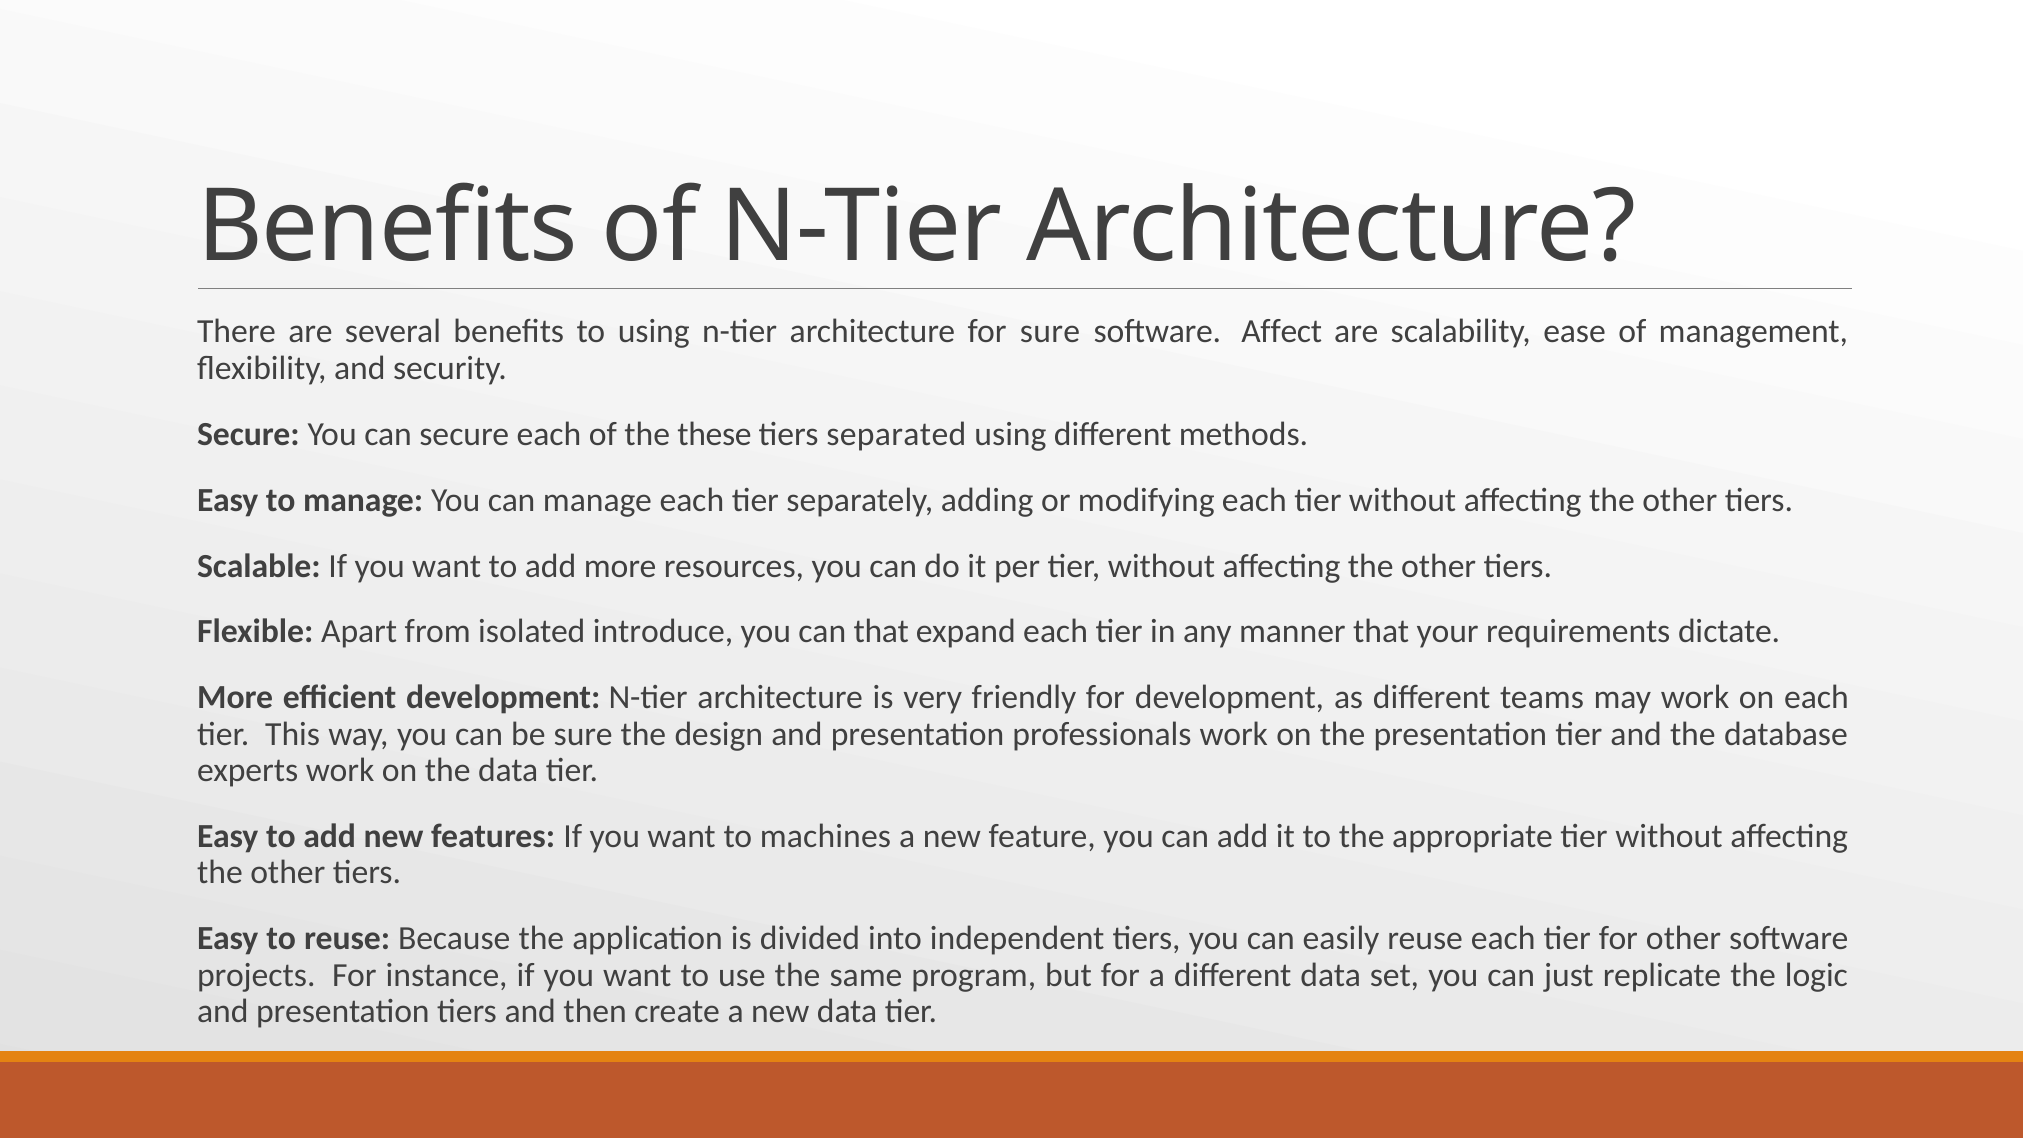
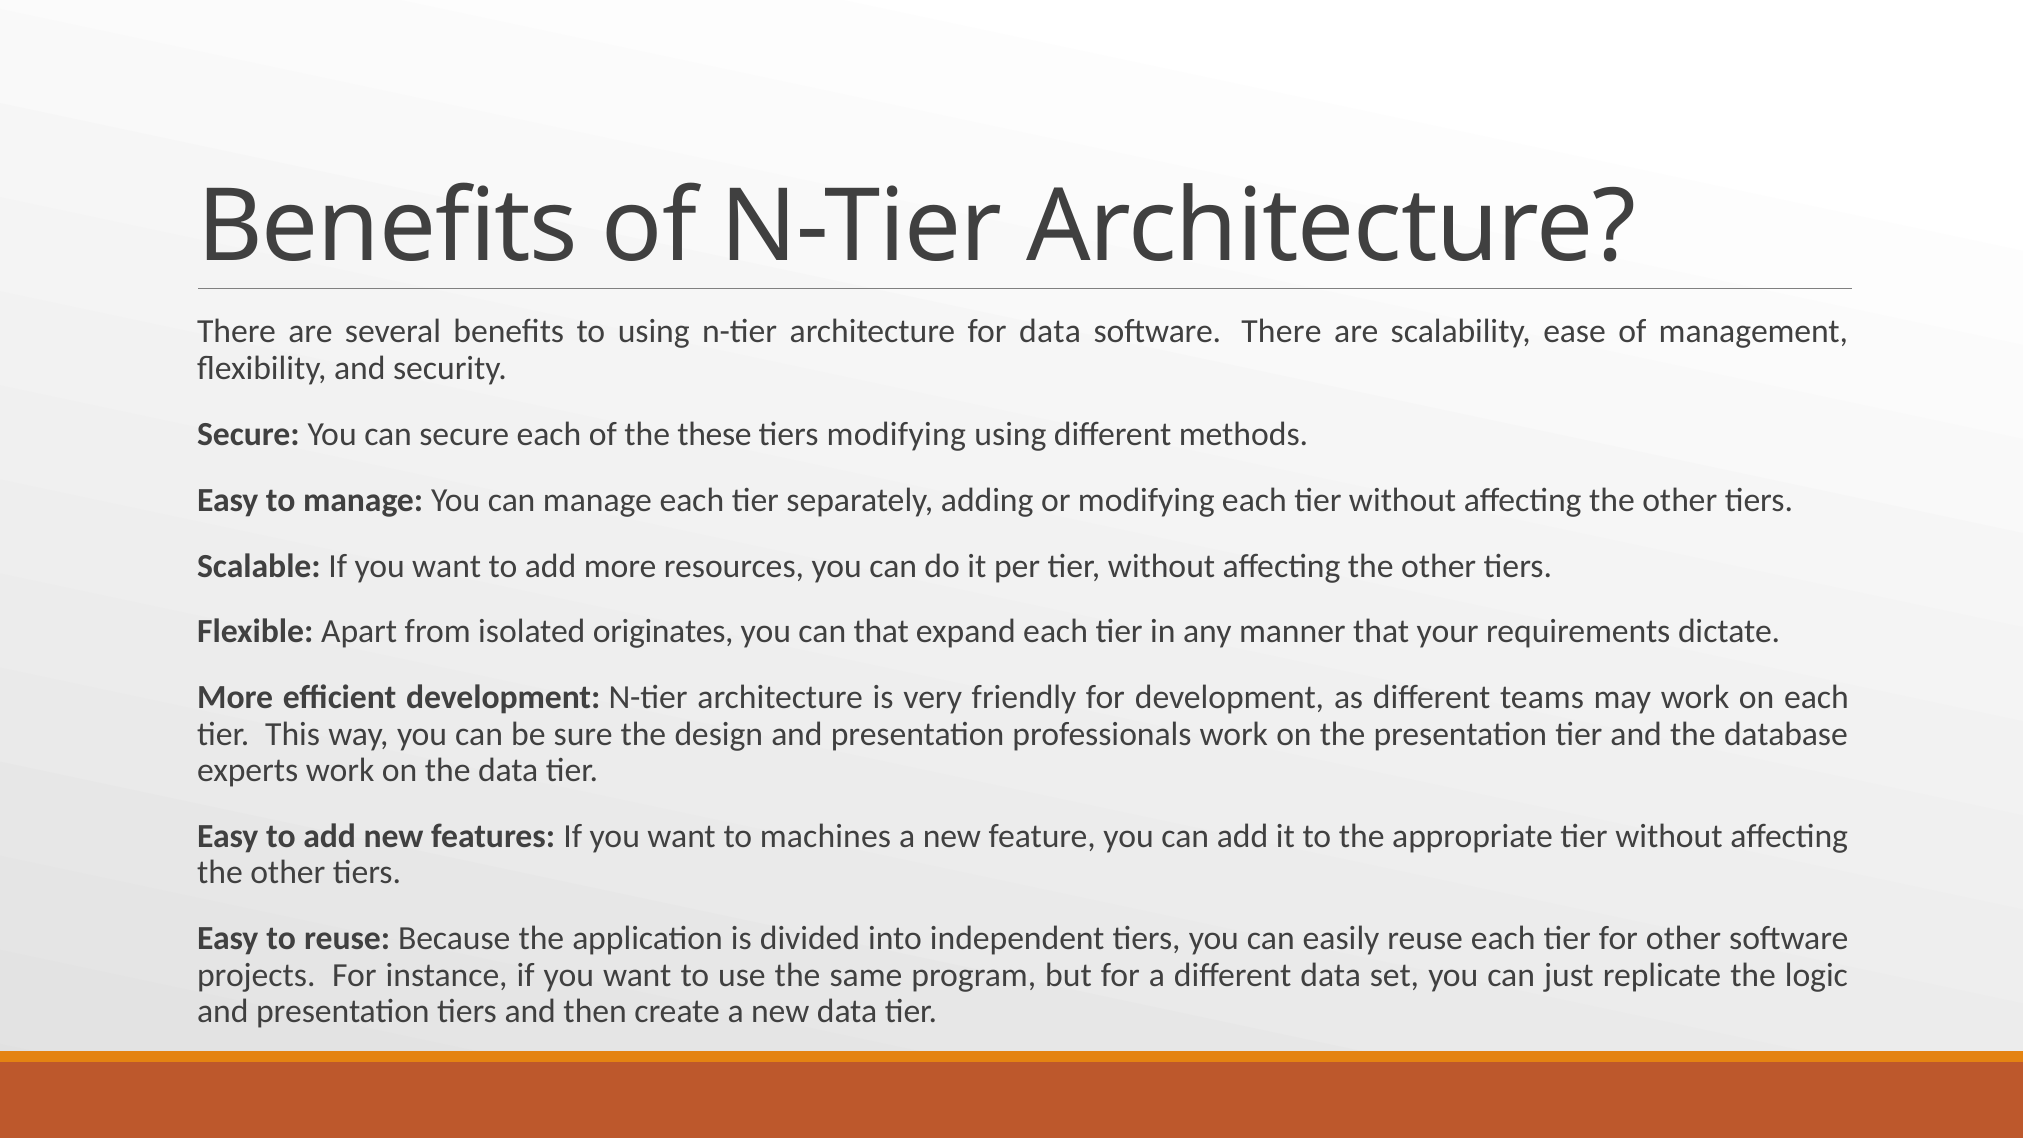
for sure: sure -> data (1050, 332)
software Affect: Affect -> There (1281, 332)
tiers separated: separated -> modifying (896, 434)
introduce: introduce -> originates (663, 632)
